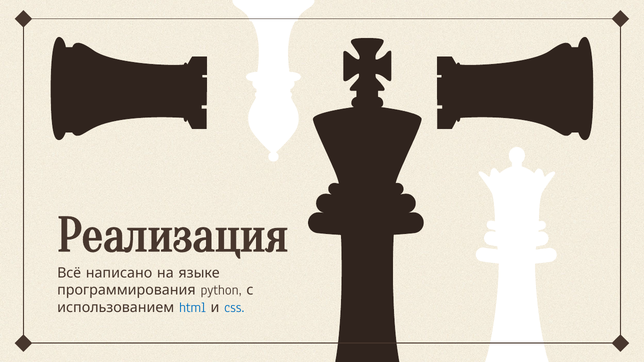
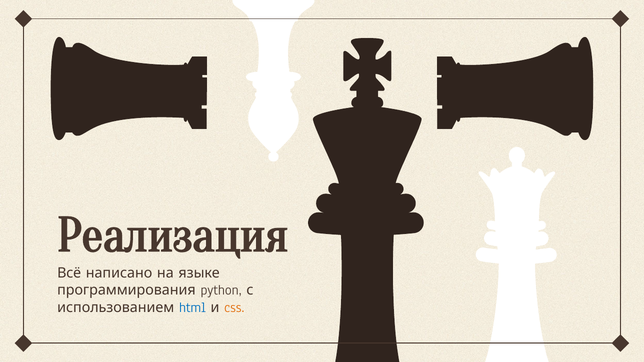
css colour: blue -> orange (234, 308)
